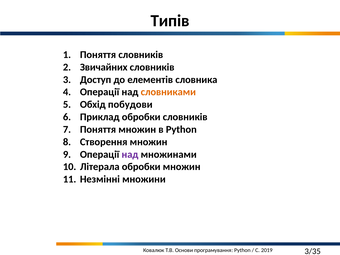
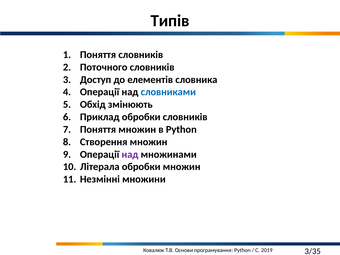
Звичайних: Звичайних -> Поточного (104, 67)
словниками colour: orange -> blue (168, 92)
побудови: побудови -> змінюють (130, 105)
